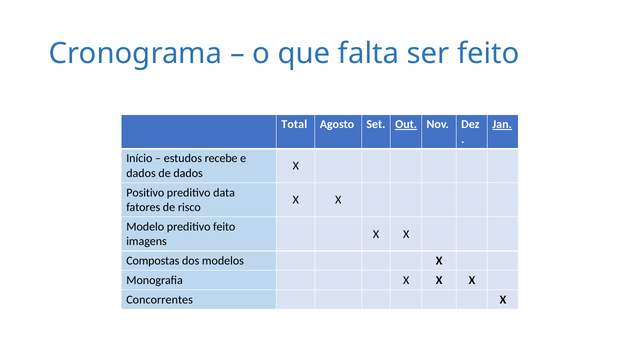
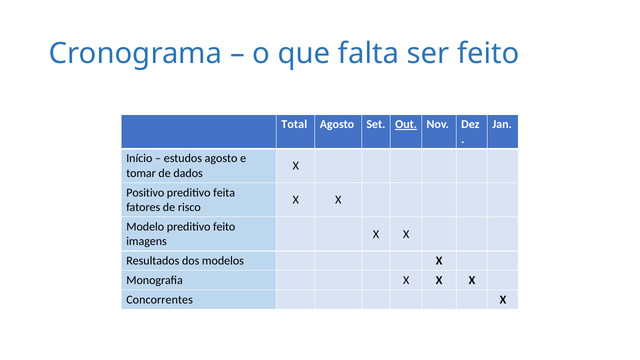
Jan underline: present -> none (502, 124)
estudos recebe: recebe -> agosto (221, 159)
dados: dados -> tomar (141, 173)
data: data -> feita (224, 193)
Compostas: Compostas -> Resultados (153, 261)
